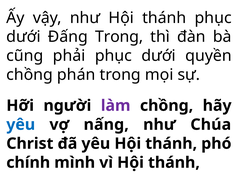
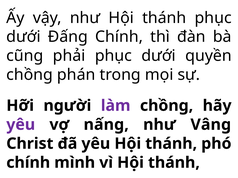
Đấng Trong: Trong -> Chính (119, 37)
yêu colour: blue -> purple (21, 125)
Chúa: Chúa -> Vâng (211, 125)
